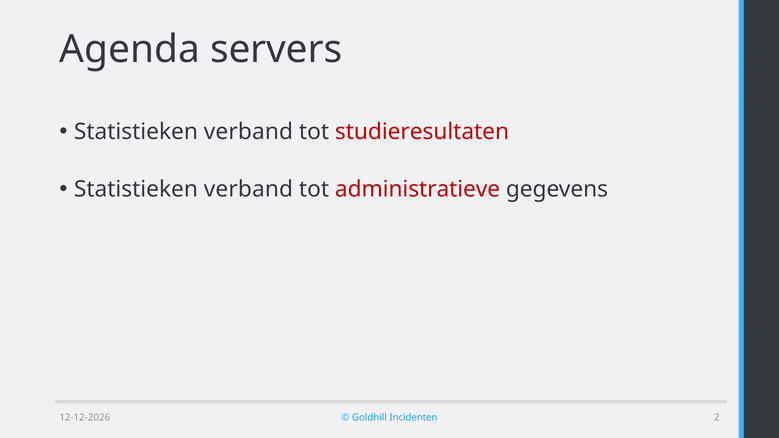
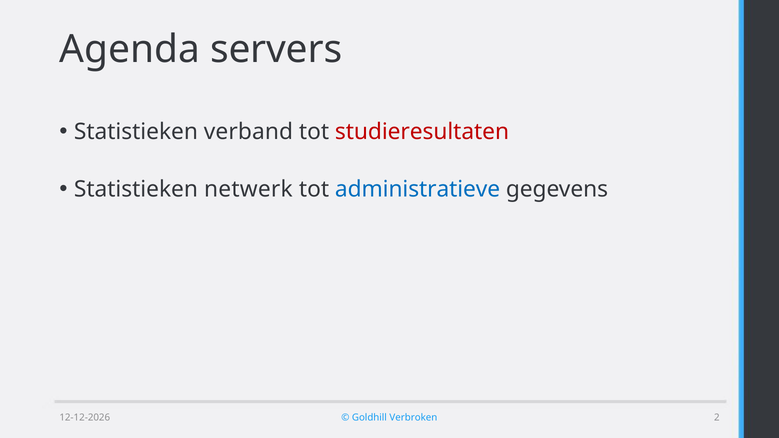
verband: verband -> netwerk (248, 189)
administratieve colour: red -> blue (418, 189)
Incidenten: Incidenten -> Verbroken (413, 418)
